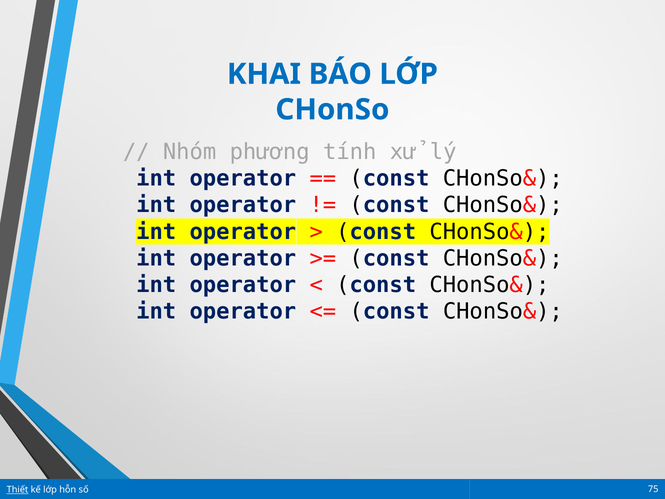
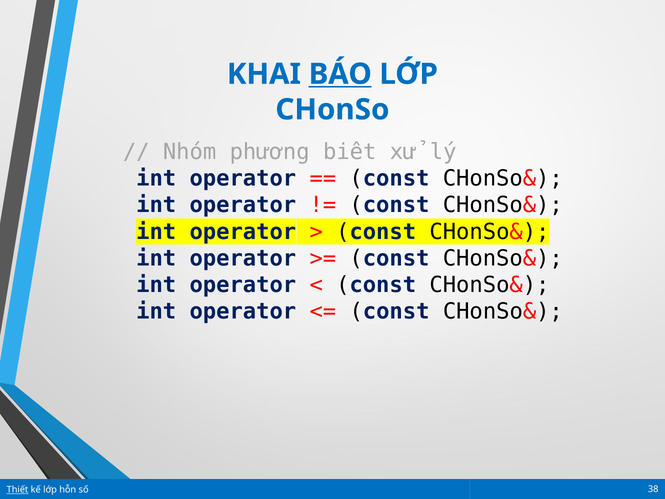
BÁO underline: none -> present (340, 74)
tính: tính -> biết (350, 152)
75: 75 -> 38 (653, 489)
